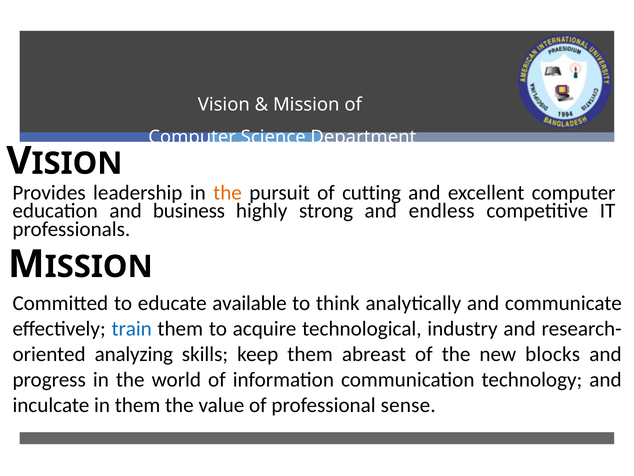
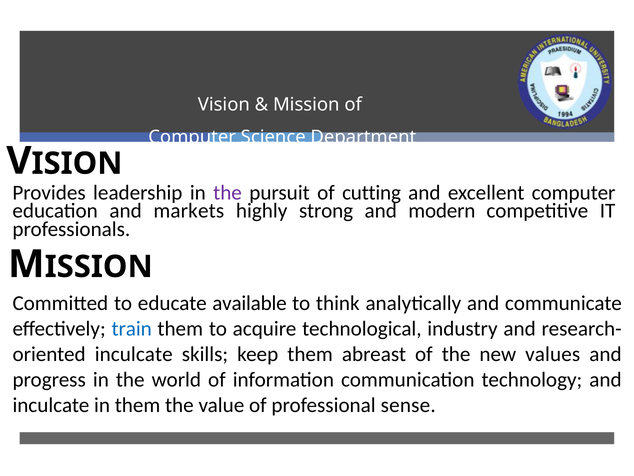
the colour: orange -> purple (228, 192)
business: business -> markets (189, 211)
endless: endless -> modern (442, 211)
analyzing: analyzing -> inculcate (134, 354)
blocks: blocks -> values (553, 354)
